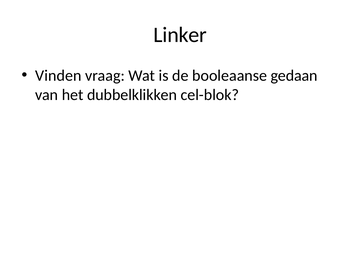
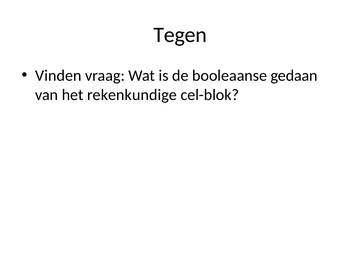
Linker: Linker -> Tegen (180, 35)
dubbelklikken: dubbelklikken -> rekenkundige (132, 95)
